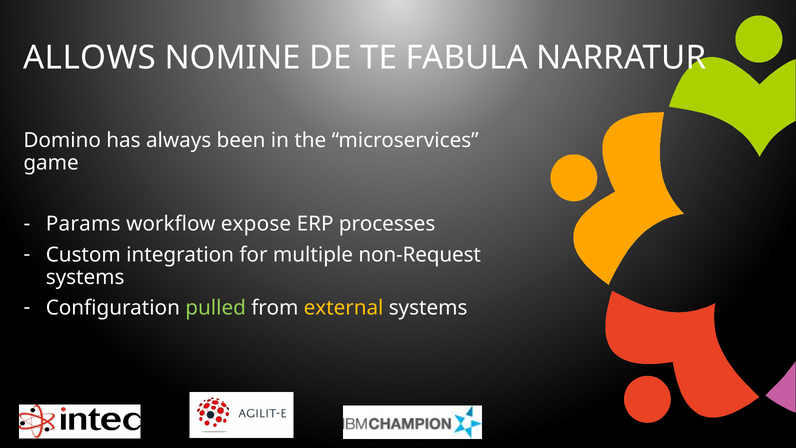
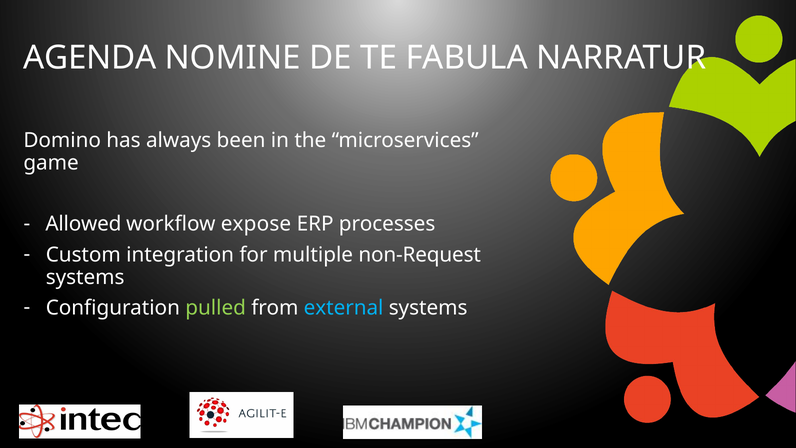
ALLOWS: ALLOWS -> AGENDA (90, 58)
Params: Params -> Allowed (83, 224)
external colour: yellow -> light blue (344, 308)
